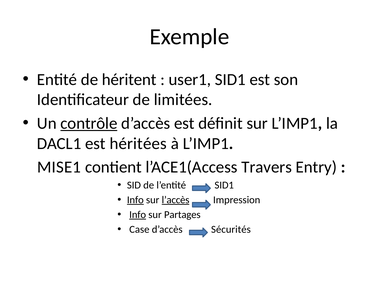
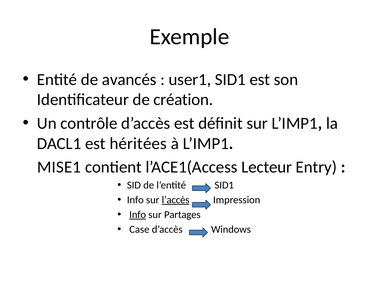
héritent: héritent -> avancés (129, 80)
limitées: limitées -> création (183, 100)
contrôle underline: present -> none (89, 123)
Travers: Travers -> Lecteur (267, 167)
Info underline: present -> none (135, 200)
Sécurités: Sécurités -> Windows (231, 230)
